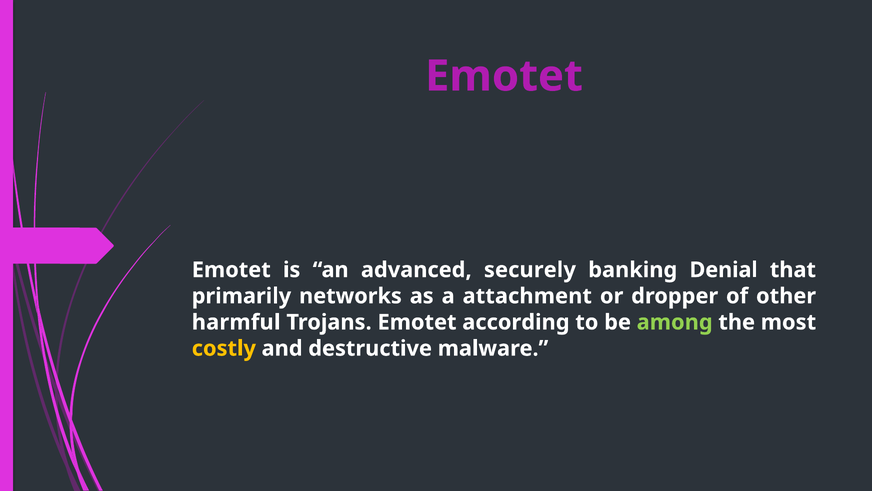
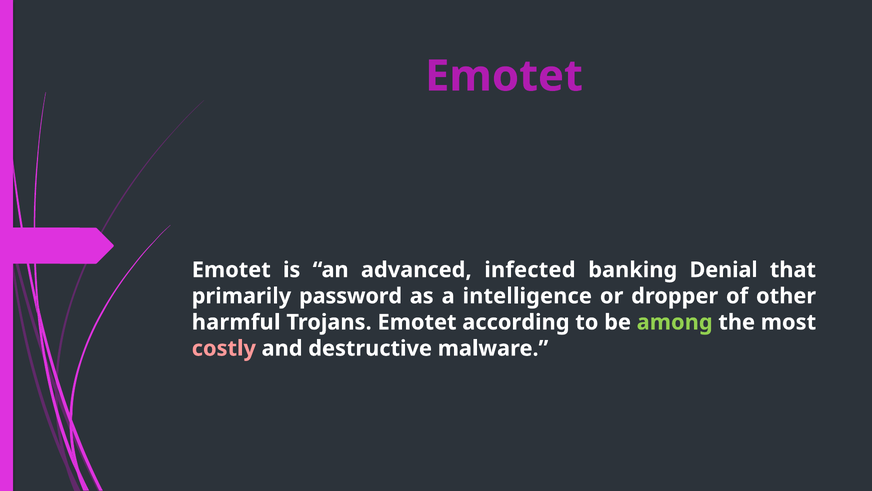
securely: securely -> infected (530, 270)
networks: networks -> password (351, 296)
attachment: attachment -> intelligence (527, 296)
costly colour: yellow -> pink (224, 348)
